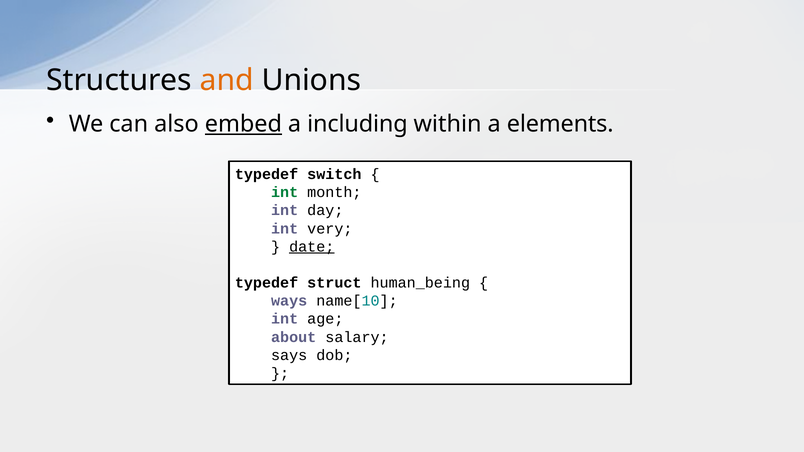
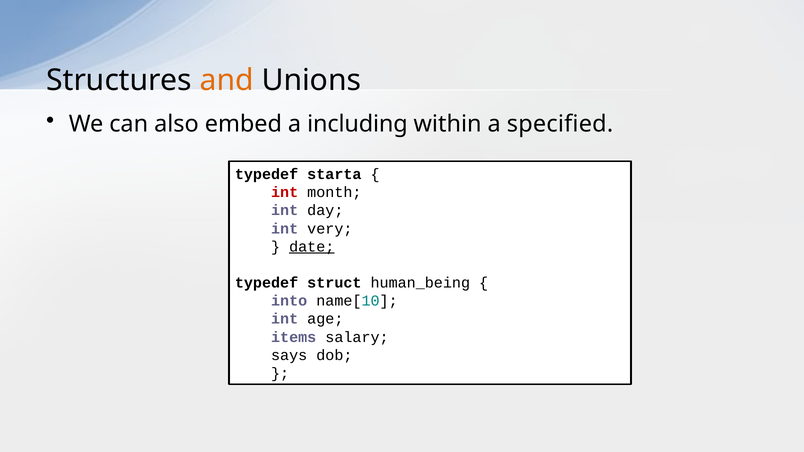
embed underline: present -> none (243, 124)
elements: elements -> specified (560, 124)
switch: switch -> starta (334, 174)
int colour: green -> red (285, 193)
ways: ways -> into (289, 301)
about: about -> items (294, 337)
